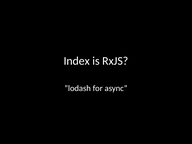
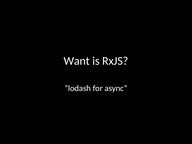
Index: Index -> Want (77, 61)
